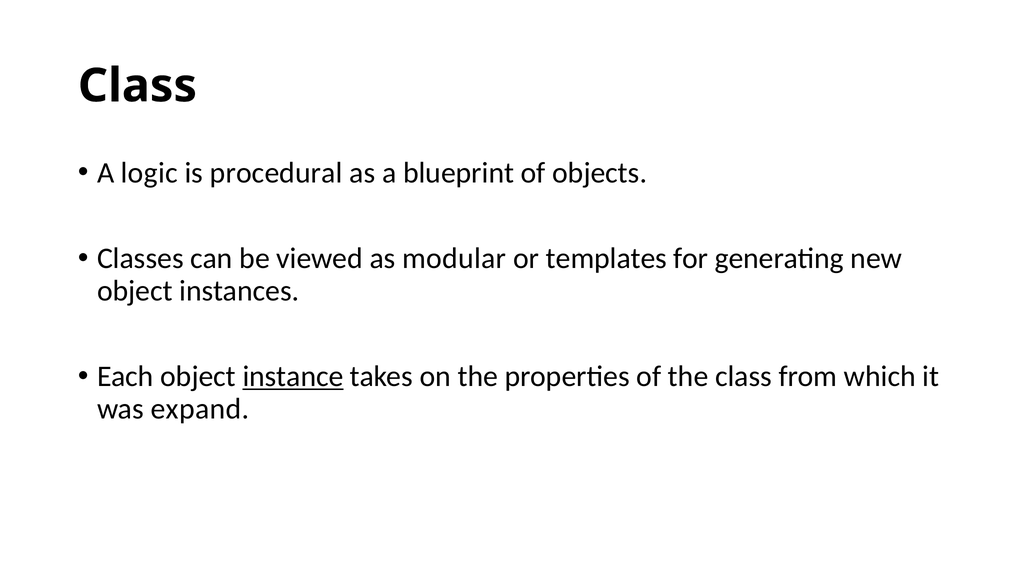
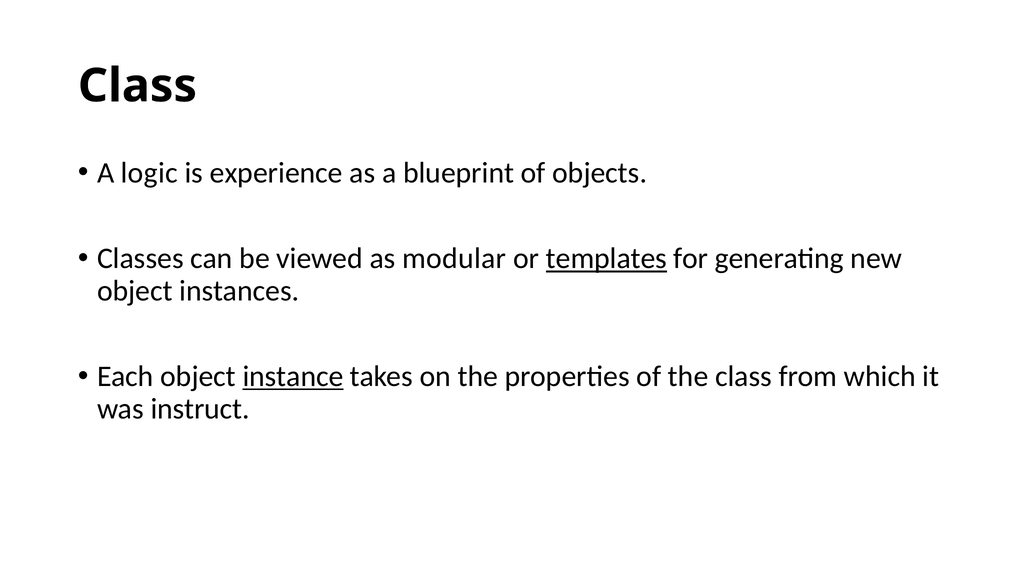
procedural: procedural -> experience (276, 173)
templates underline: none -> present (606, 258)
expand: expand -> instruct (200, 409)
